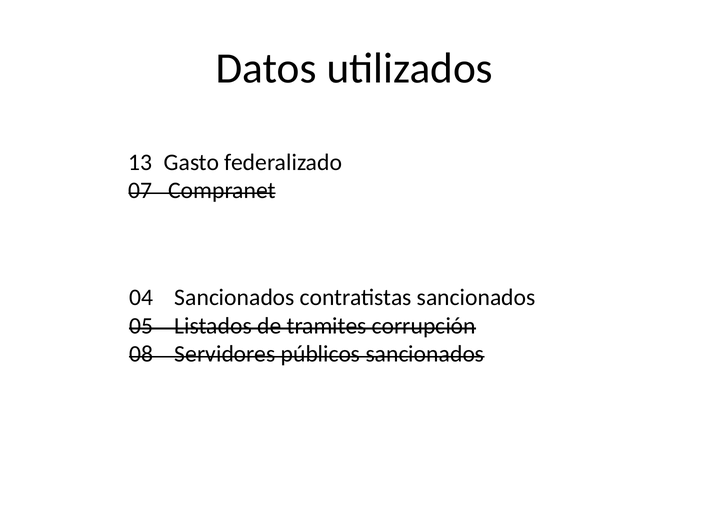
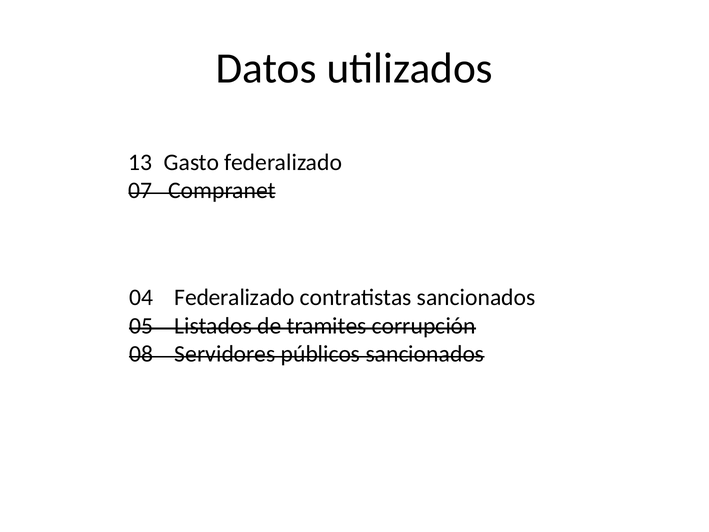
04 Sancionados: Sancionados -> Federalizado (235, 297)
